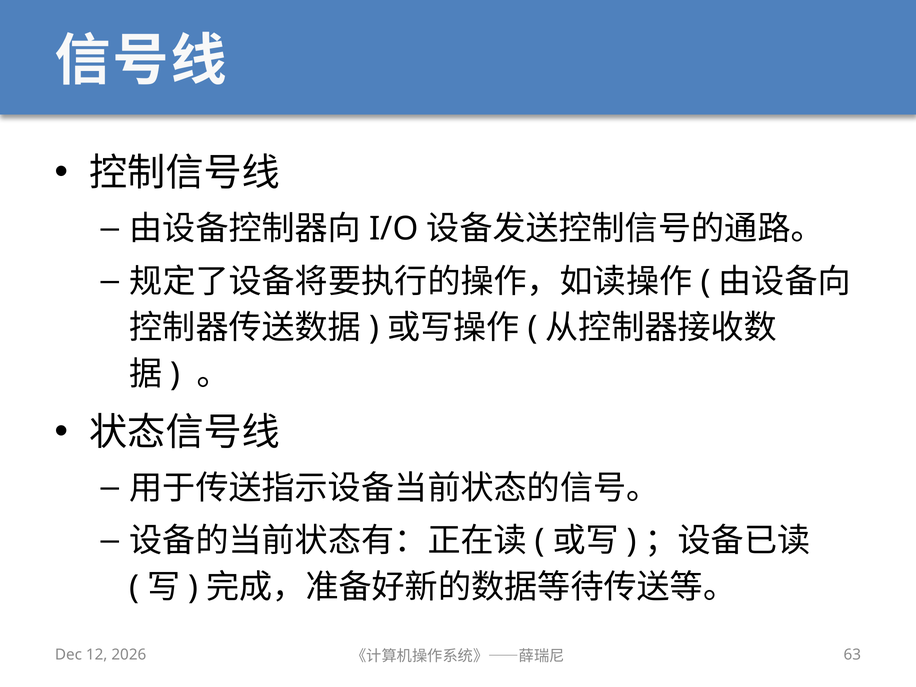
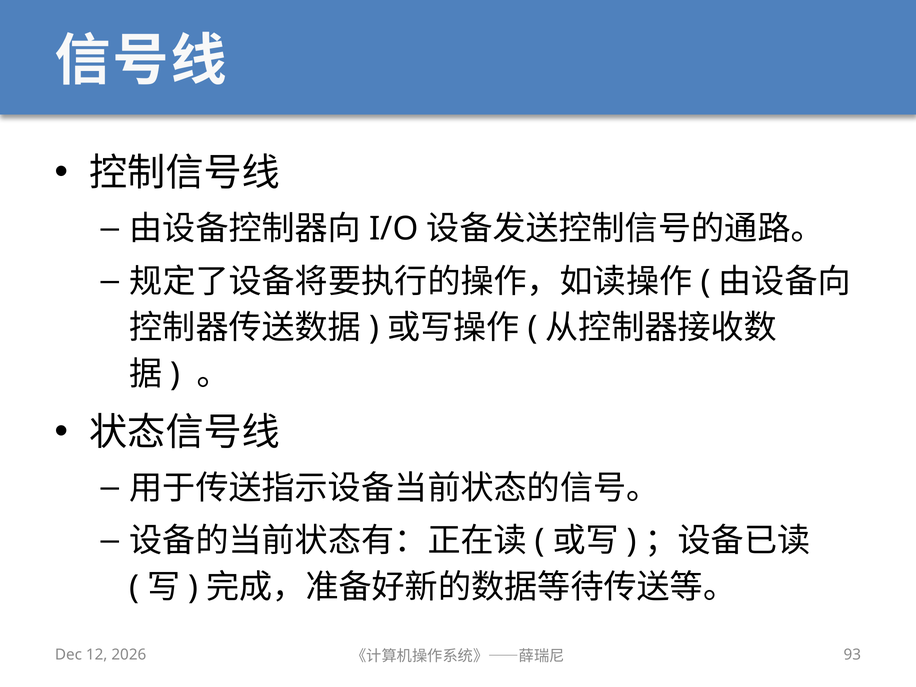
63: 63 -> 93 (852, 655)
